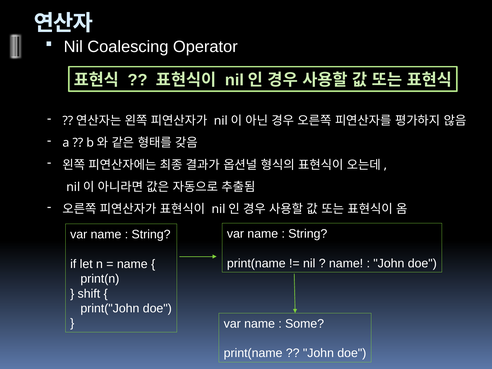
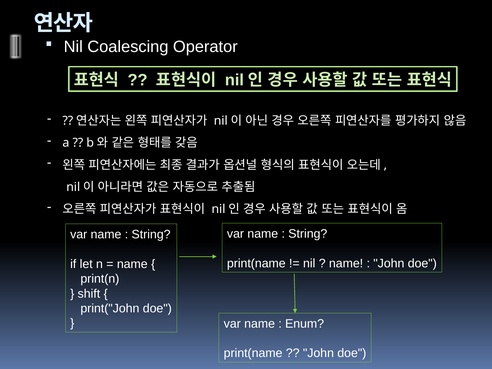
Some: Some -> Enum (305, 324)
